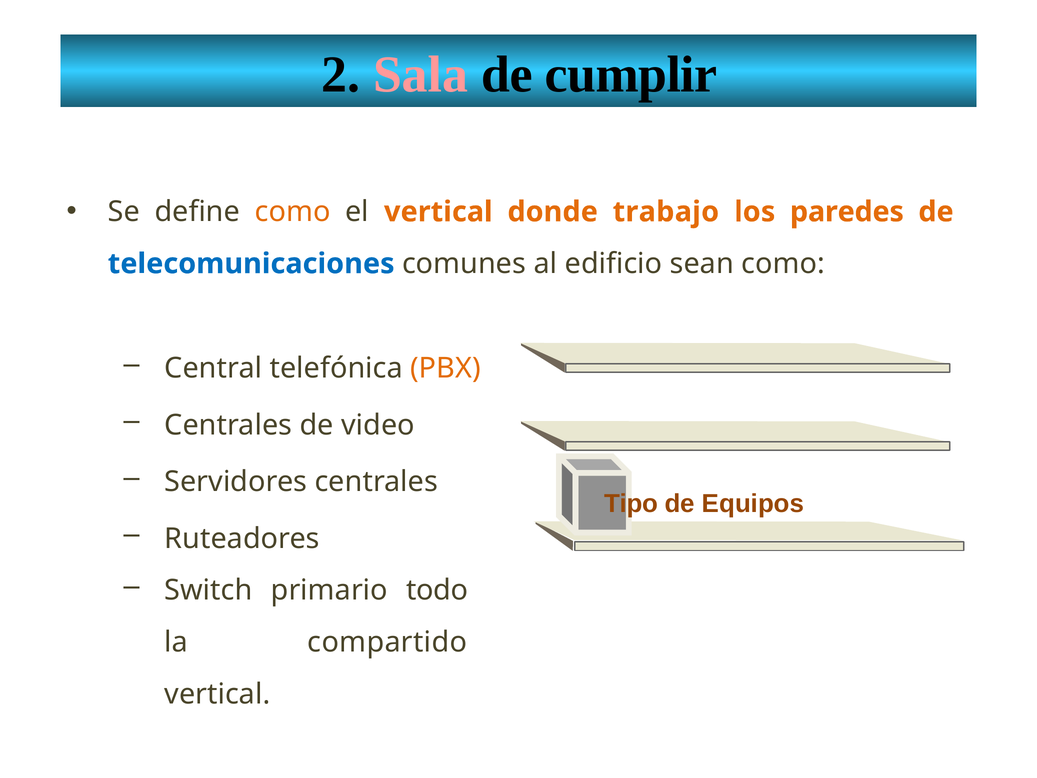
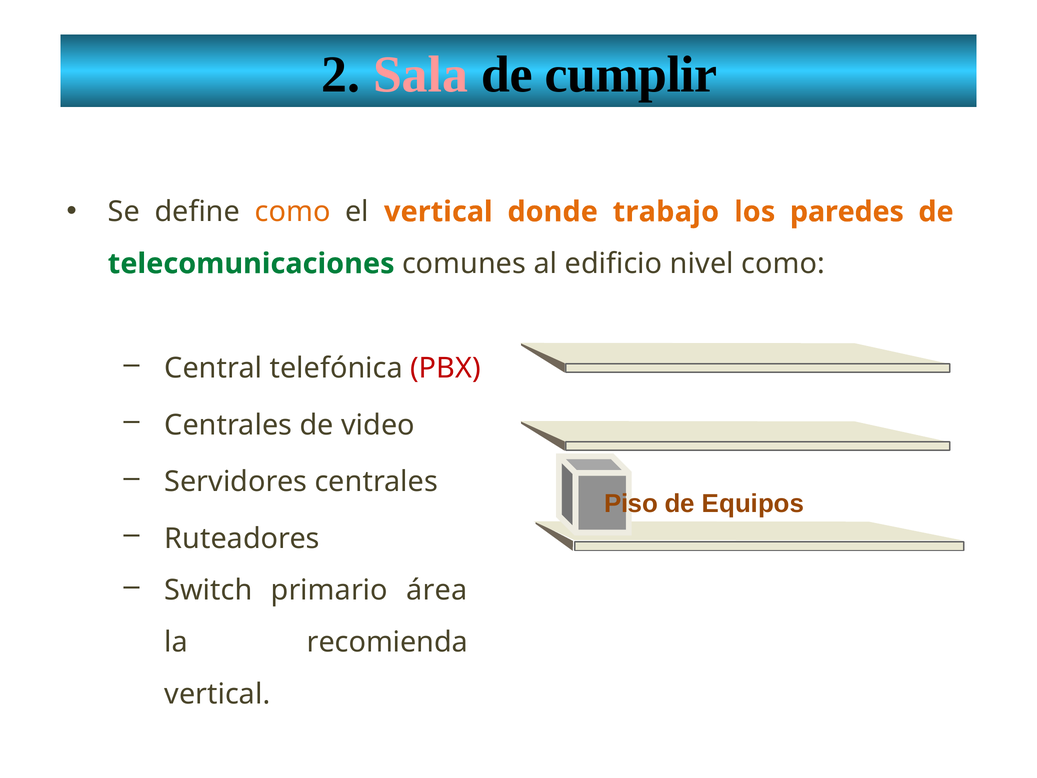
telecomunicaciones colour: blue -> green (251, 264)
sean: sean -> nivel (702, 264)
PBX colour: orange -> red (446, 368)
Tipo: Tipo -> Piso (631, 503)
todo: todo -> área (437, 590)
compartido: compartido -> recomienda (387, 642)
